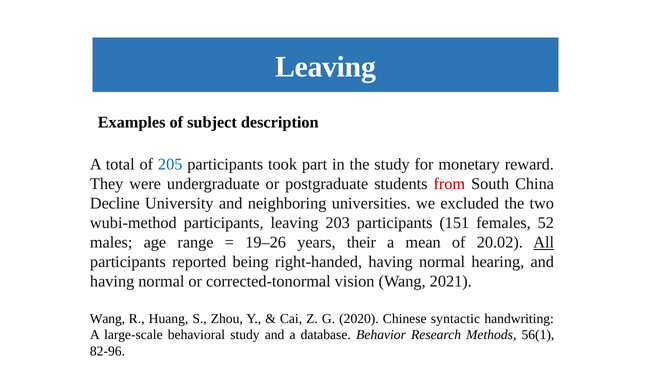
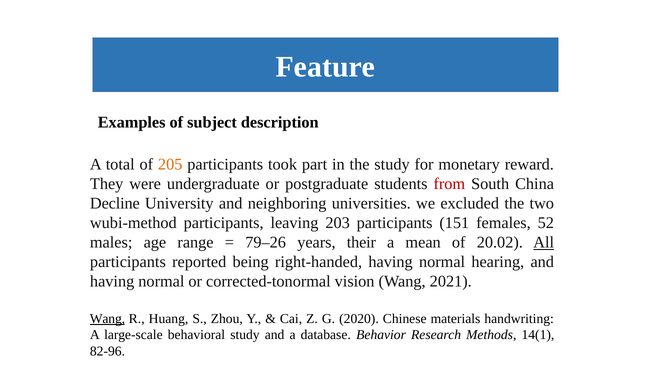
Leaving: Leaving -> Feature (325, 67)
205 colour: blue -> orange (170, 164)
19–26: 19–26 -> 79–26 (266, 242)
Wang underline: none -> present (107, 319)
syntactic: syntactic -> materials (455, 319)
56(1: 56(1 -> 14(1 (538, 335)
